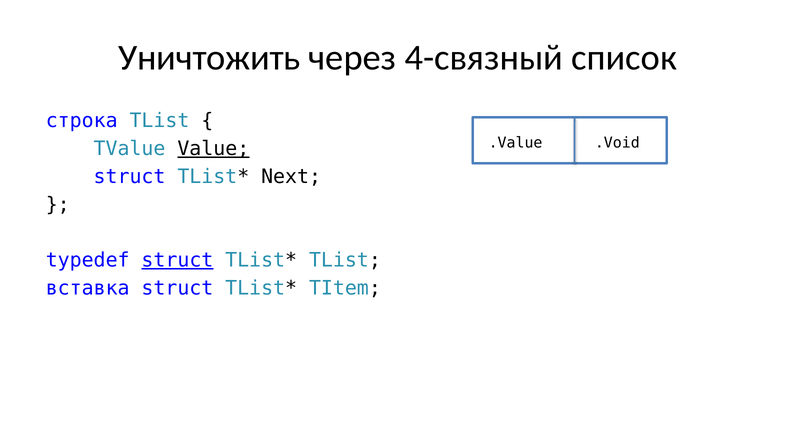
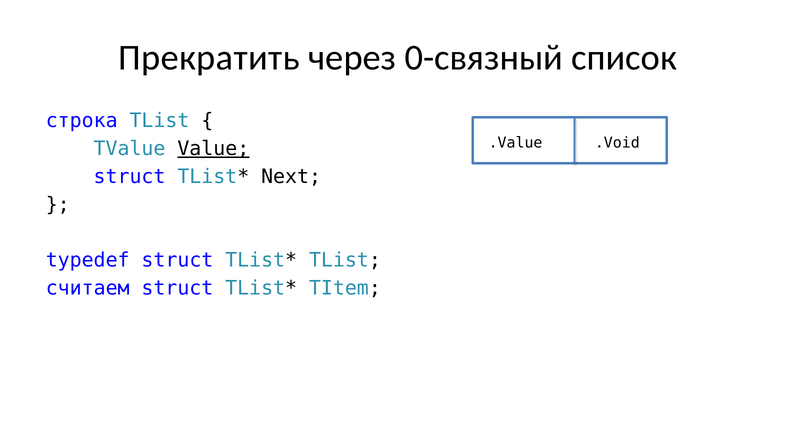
Уничтожить: Уничтожить -> Прекратить (209, 58)
4-связный: 4-связный -> 0-связный (484, 58)
struct underline: present -> none (177, 260)
вставка: вставка -> считаем (88, 288)
